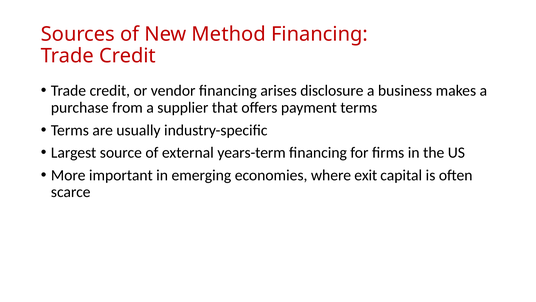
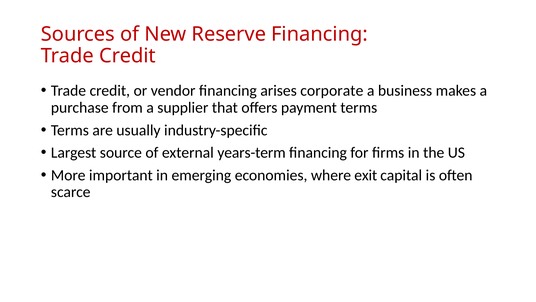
Method: Method -> Reserve (229, 34)
disclosure: disclosure -> corporate (332, 91)
